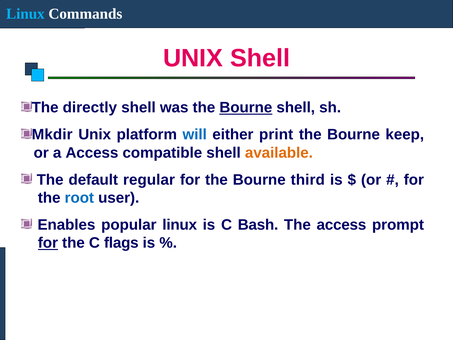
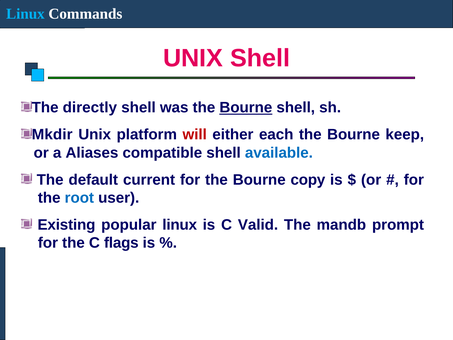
will colour: blue -> red (195, 135)
print: print -> each (276, 135)
a Access: Access -> Aliases (92, 153)
available colour: orange -> blue (279, 153)
regular: regular -> current (149, 180)
third: third -> copy (308, 180)
Enables: Enables -> Existing (66, 225)
Bash: Bash -> Valid (258, 225)
The access: access -> mandb (341, 225)
for underline: present -> none (48, 243)
